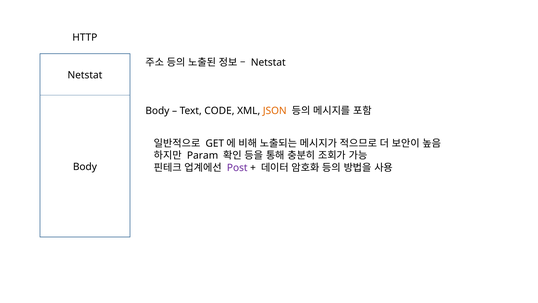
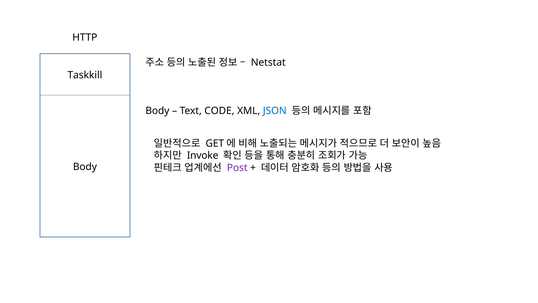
Netstat: Netstat -> Taskkill (85, 75)
JSON colour: orange -> blue (275, 111)
Param: Param -> Invoke (203, 155)
